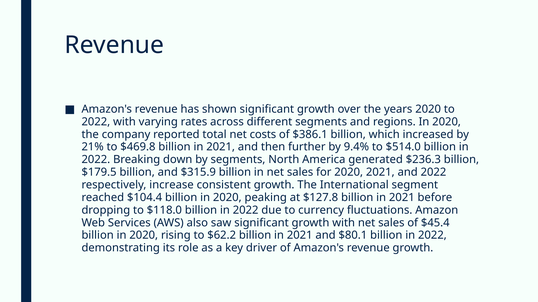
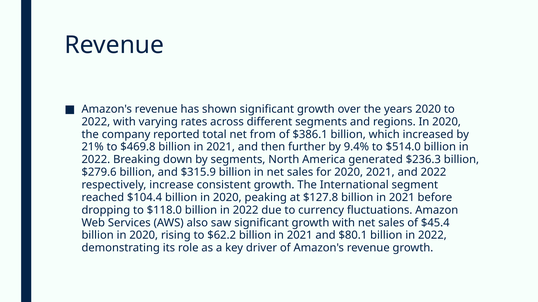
costs: costs -> from (263, 135)
$179.5: $179.5 -> $279.6 (99, 173)
